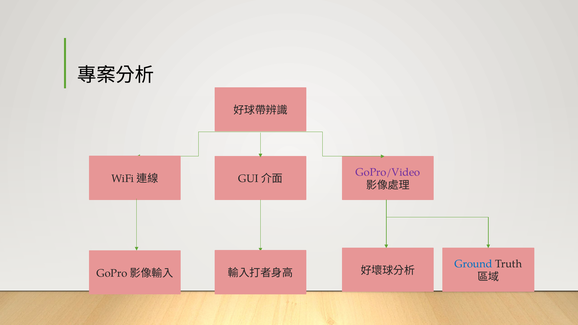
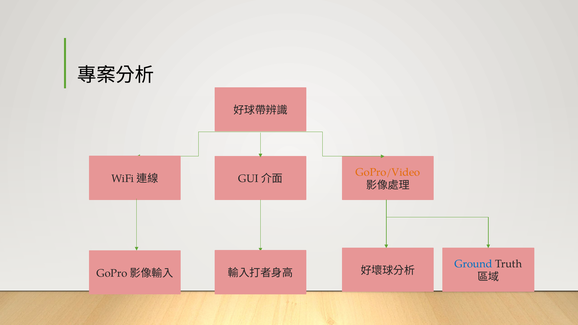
GoPro/Video colour: purple -> orange (388, 172)
